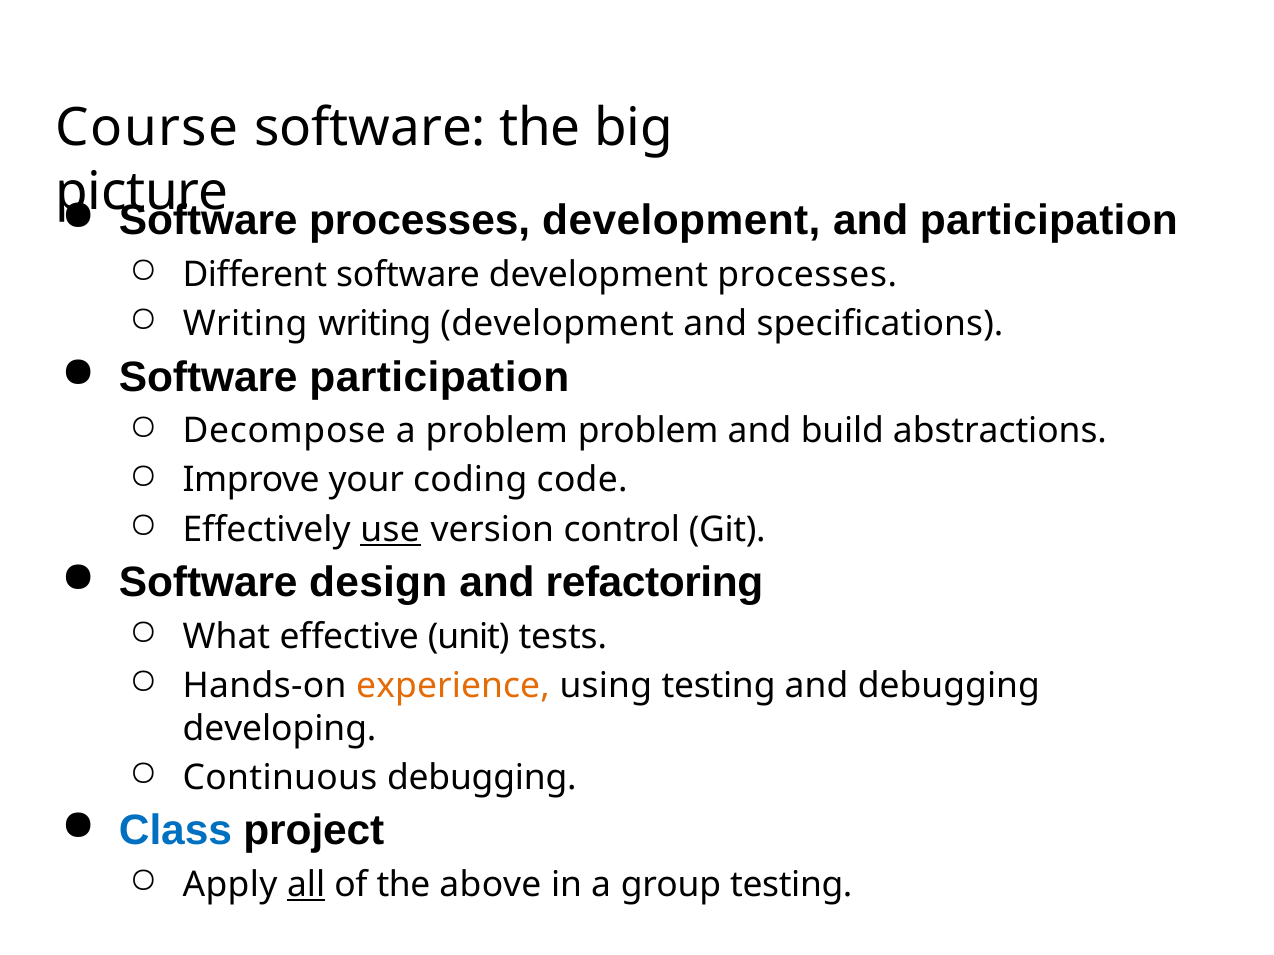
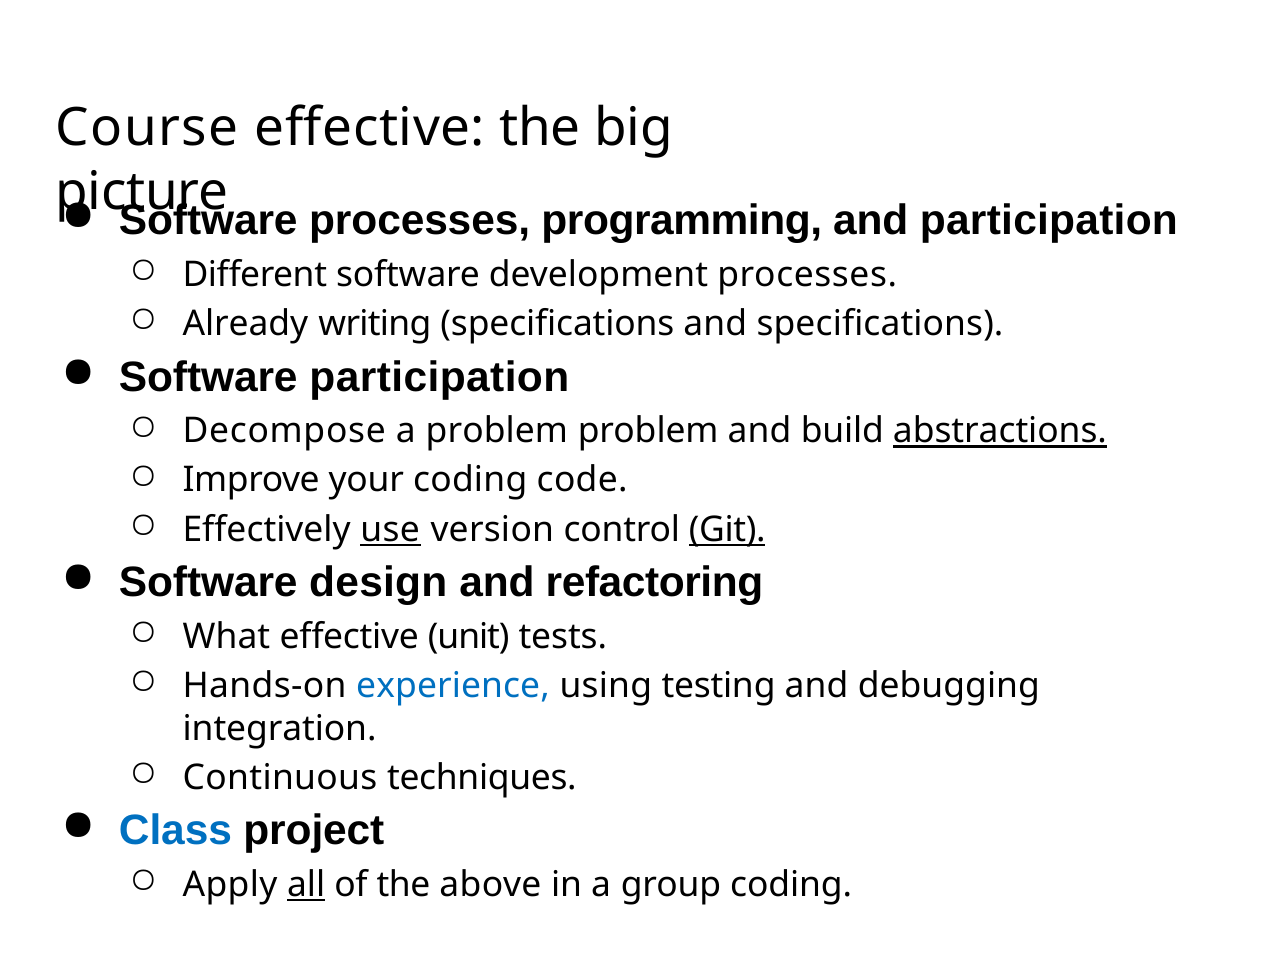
Course software: software -> effective (370, 128)
processes development: development -> programming (682, 221)
Writing: Writing -> Already (245, 324)
writing development: development -> specifications (557, 324)
abstractions underline: none -> present (1000, 431)
Git underline: none -> present (727, 530)
experience colour: orange -> blue (453, 686)
developing: developing -> integration (280, 729)
Continuous debugging: debugging -> techniques (482, 778)
group testing: testing -> coding (791, 885)
